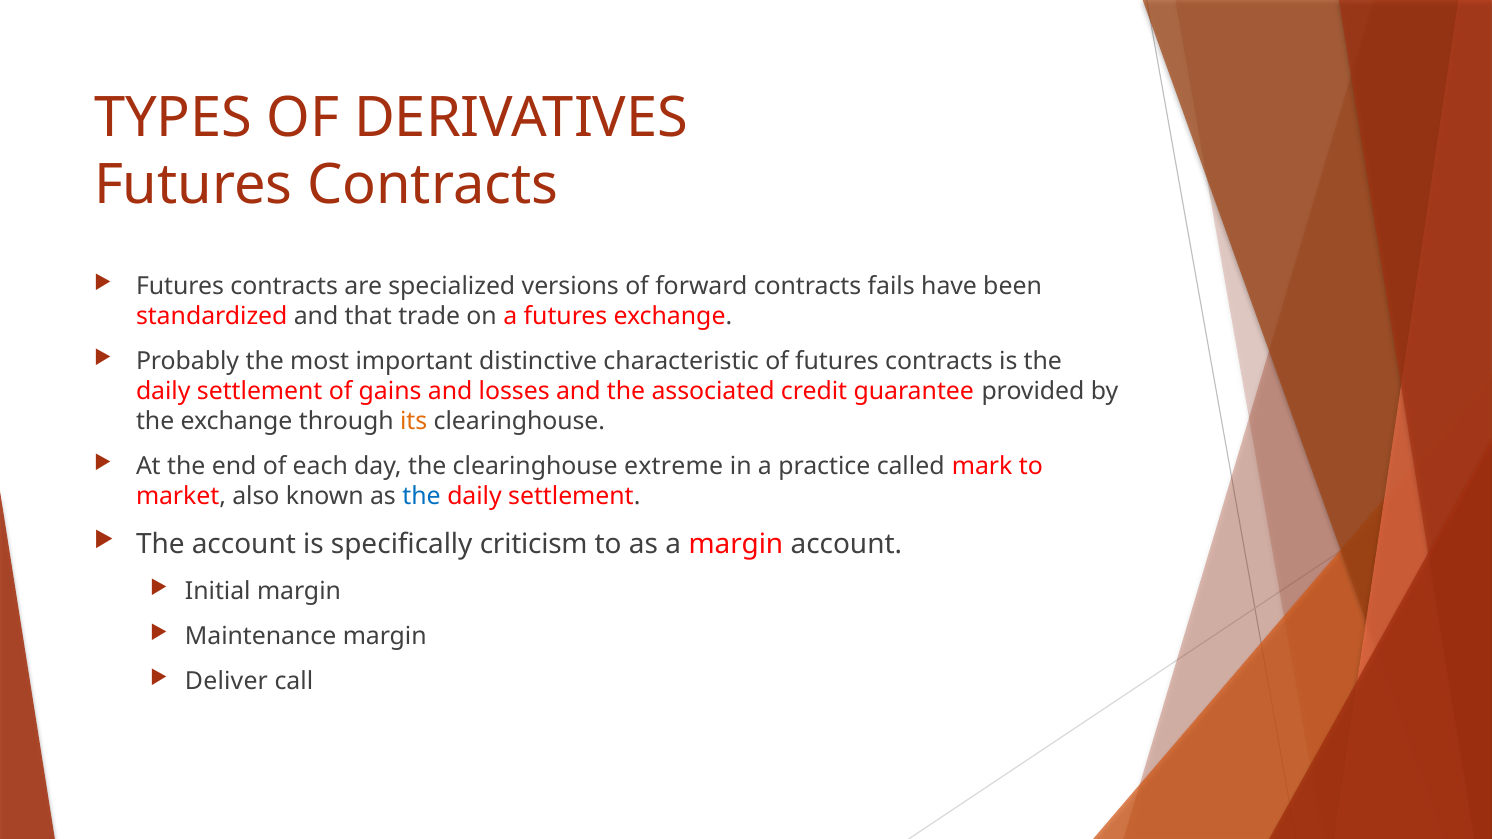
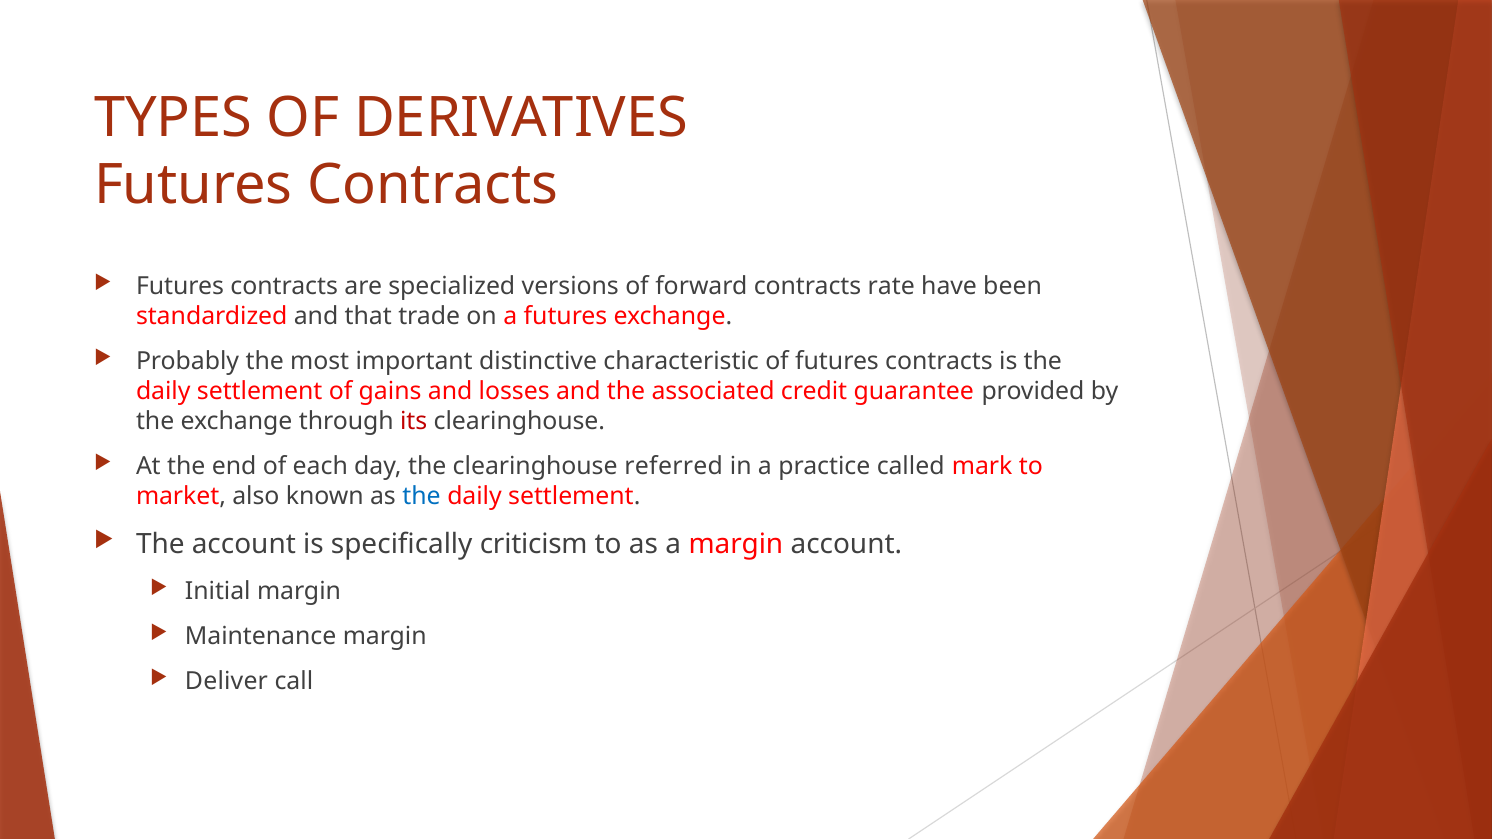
fails: fails -> rate (891, 287)
its colour: orange -> red (414, 422)
extreme: extreme -> referred (674, 467)
